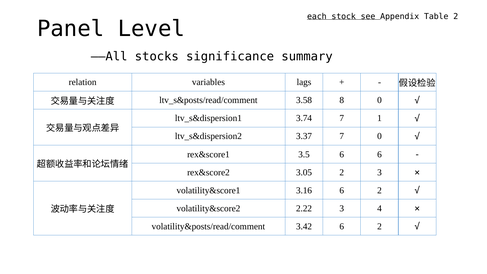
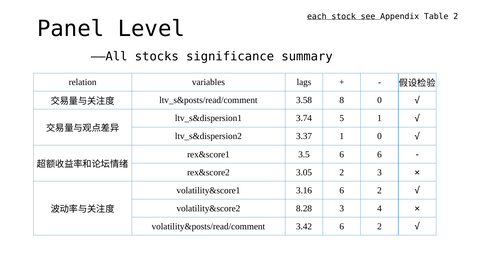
3.74 7: 7 -> 5 (342, 118)
3.37 7: 7 -> 1 (342, 136)
2.22: 2.22 -> 8.28 (304, 208)
